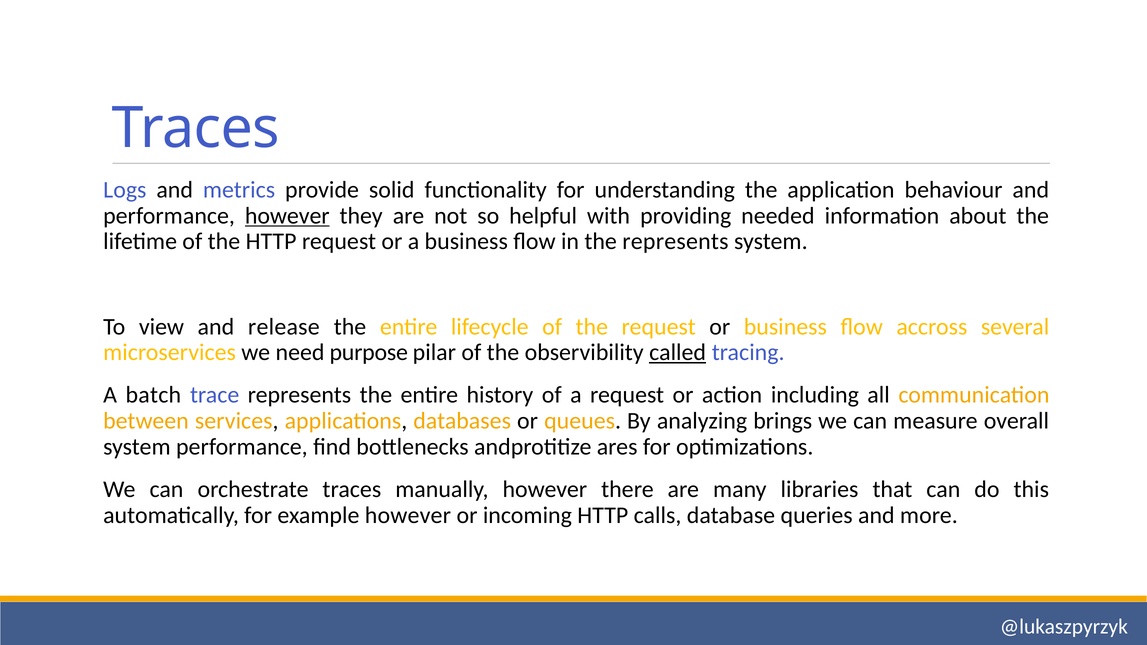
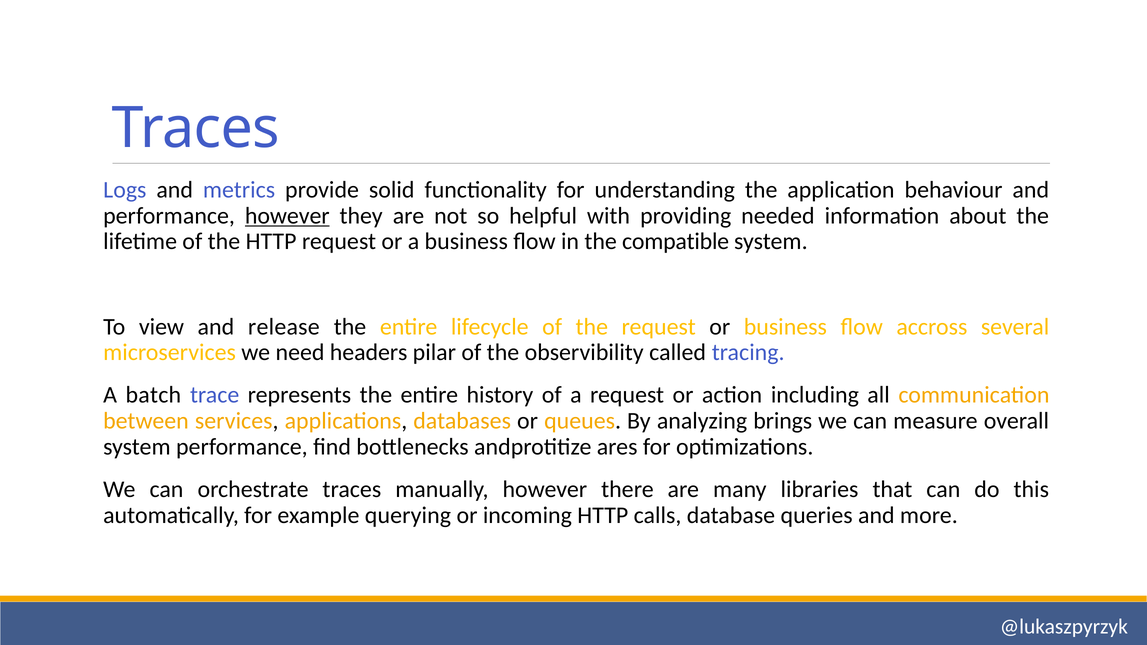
the represents: represents -> compatible (676, 242)
purpose: purpose -> headers (369, 353)
called underline: present -> none (678, 353)
example however: however -> querying (408, 515)
